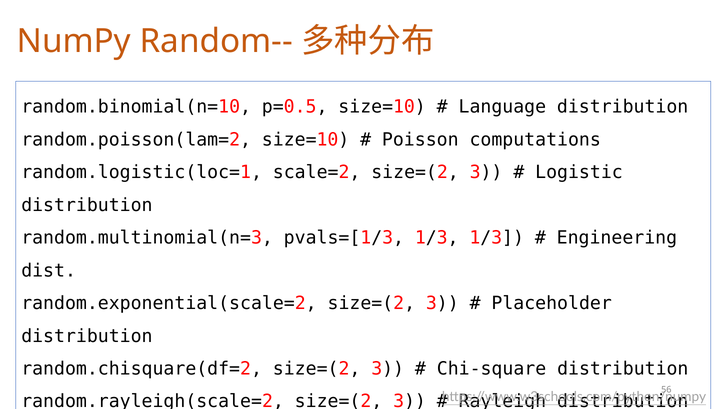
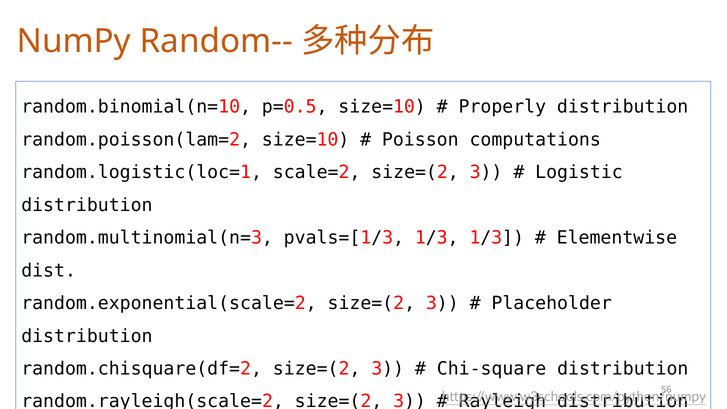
Language: Language -> Properly (502, 107)
Engineering: Engineering -> Elementwise (617, 238)
